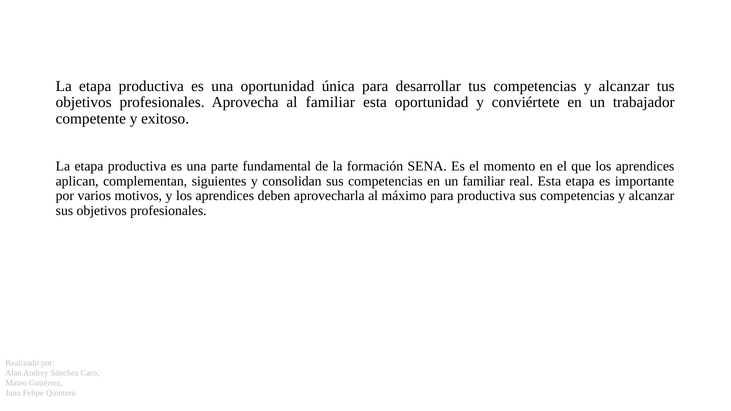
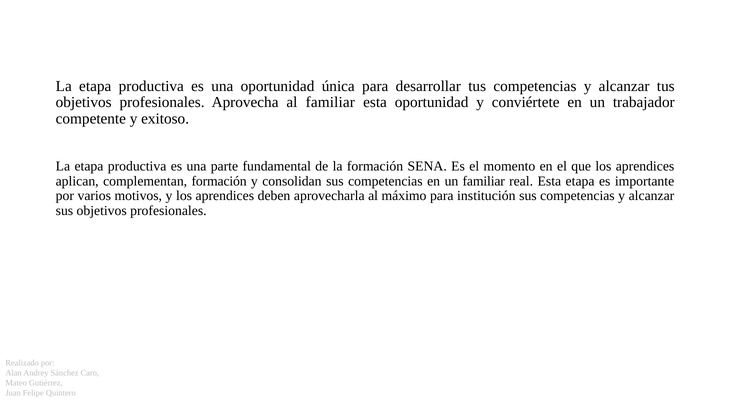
complementan siguientes: siguientes -> formación (219, 181)
para productiva: productiva -> institución (486, 196)
